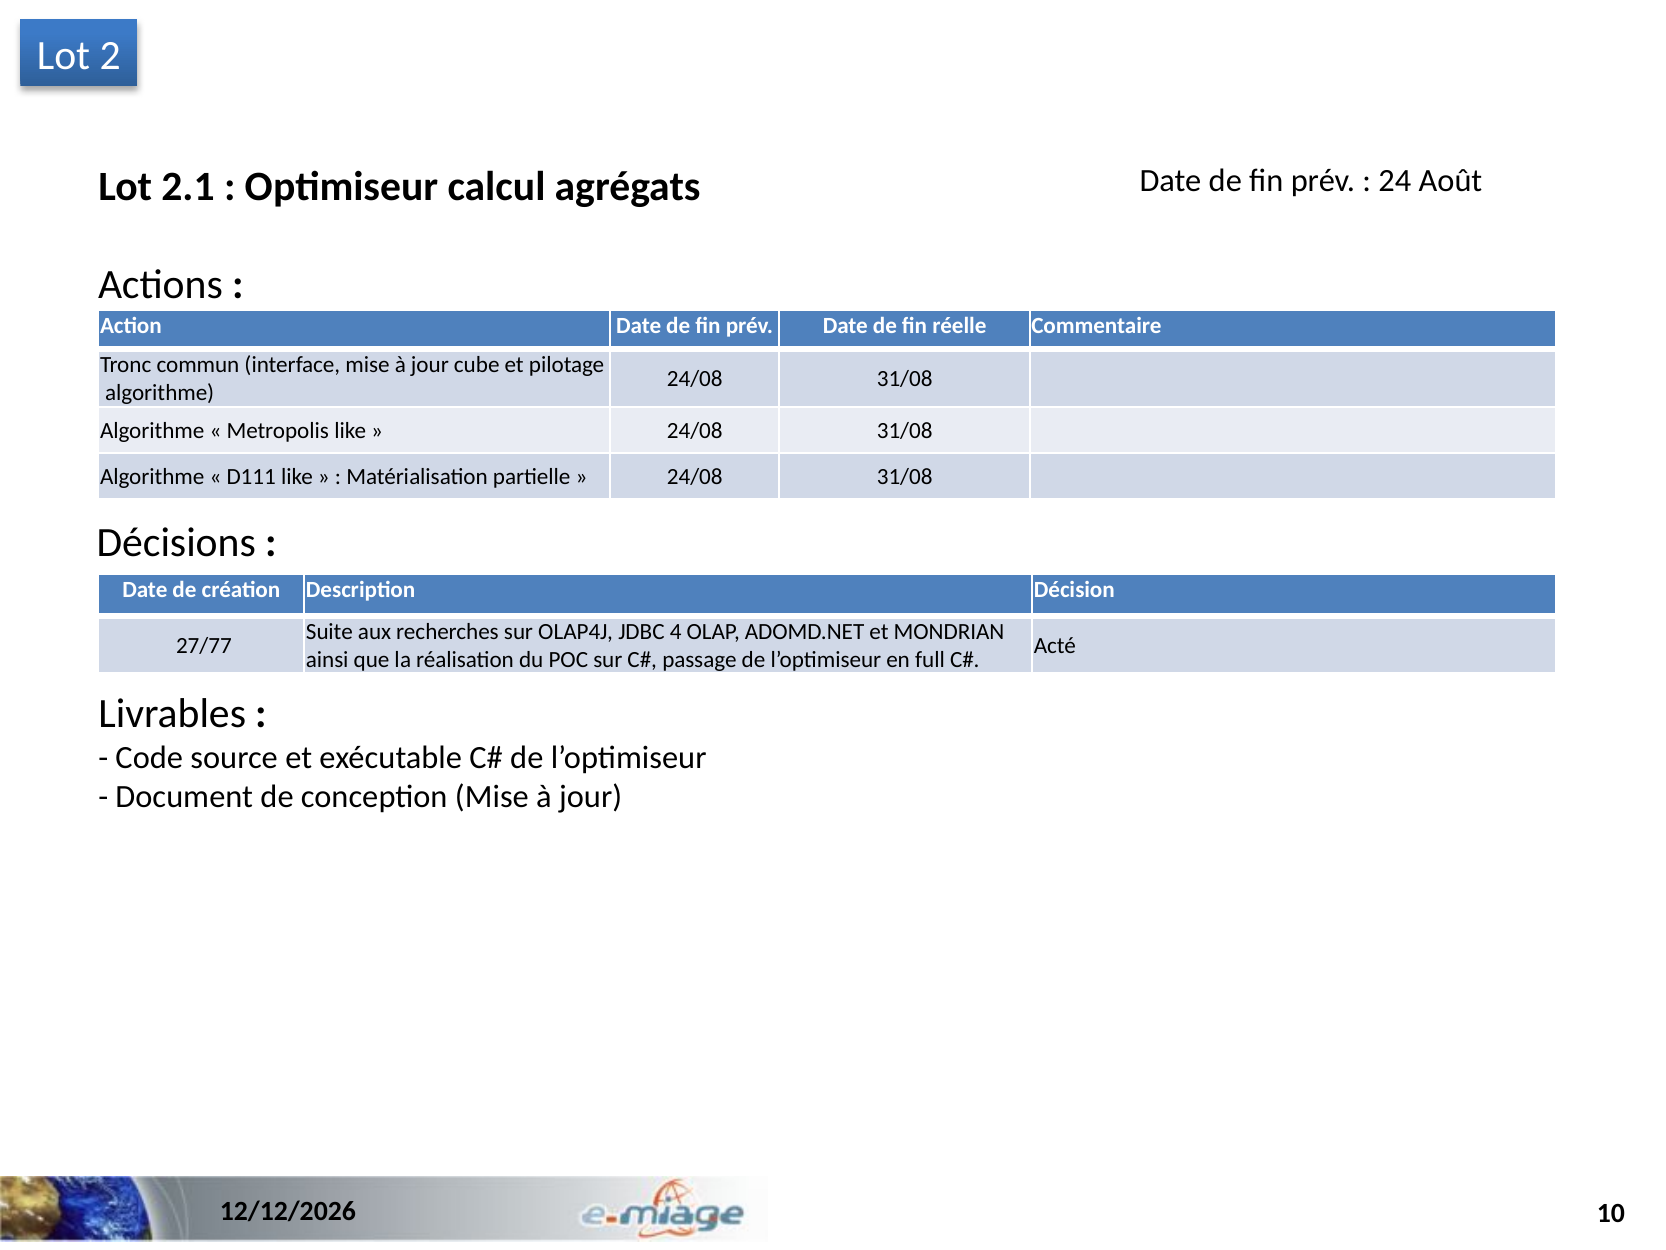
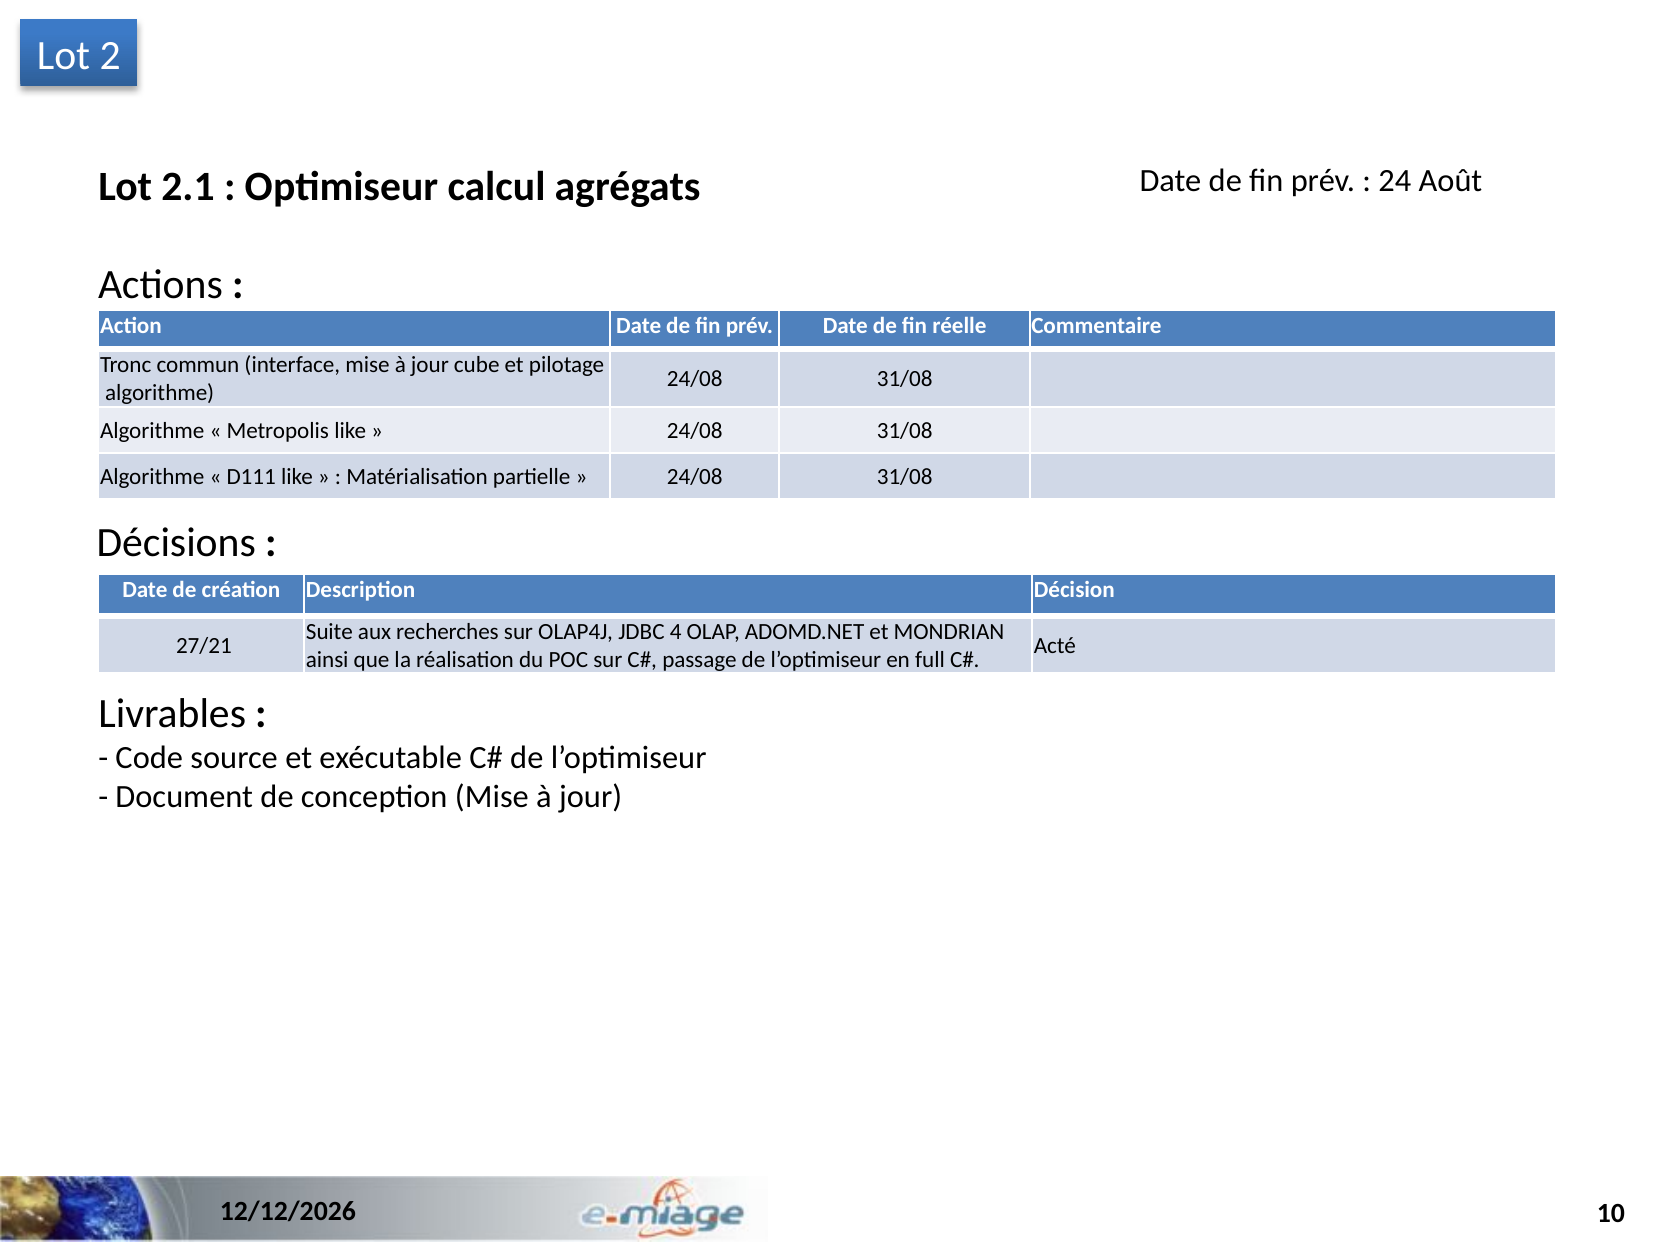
27/77: 27/77 -> 27/21 (204, 645)
